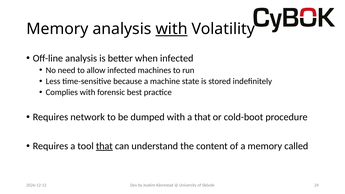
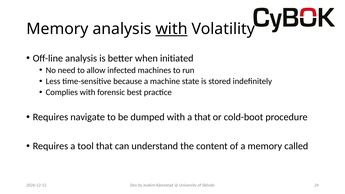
when infected: infected -> initiated (177, 58)
network: network -> navigate (88, 117)
that underline: present -> none (104, 146)
